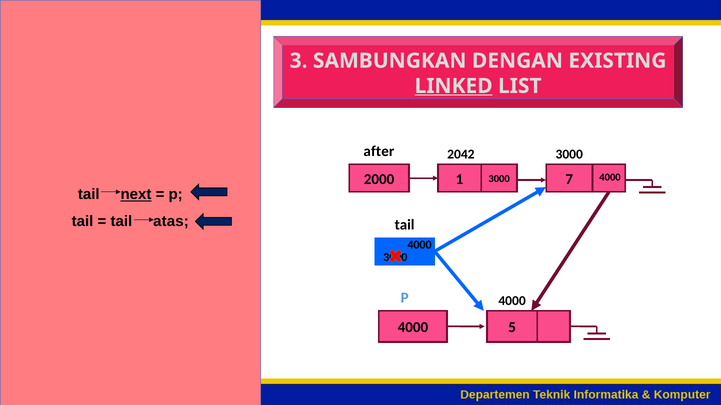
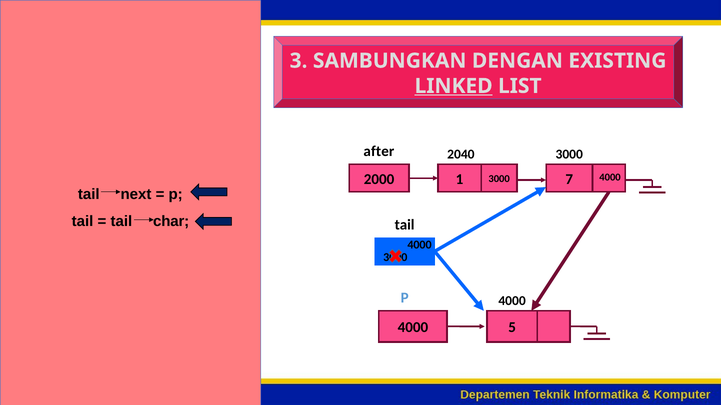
2042: 2042 -> 2040 (461, 154)
next underline: present -> none (136, 195)
atas: atas -> char (171, 222)
